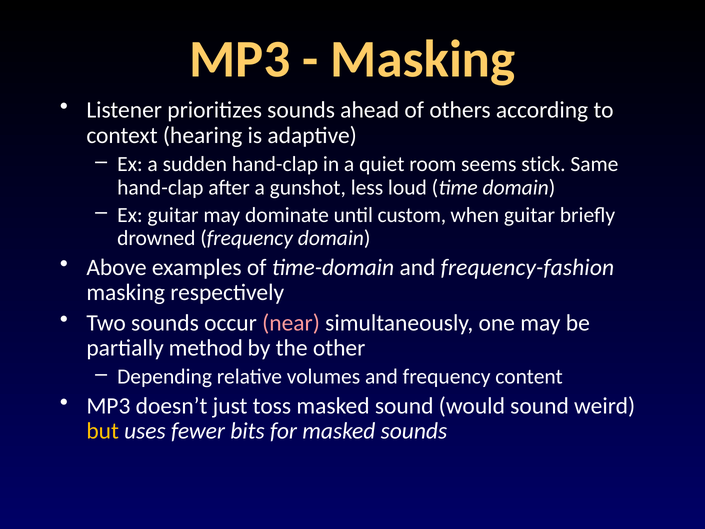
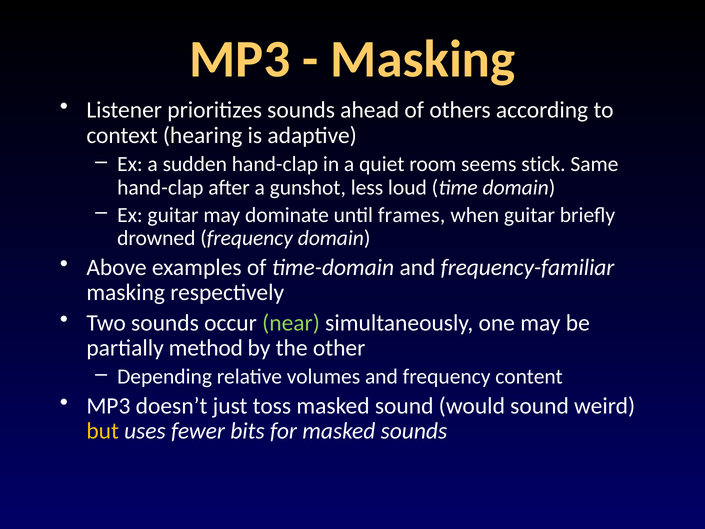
custom: custom -> frames (412, 215)
frequency-fashion: frequency-fashion -> frequency-familiar (528, 267)
near colour: pink -> light green (291, 323)
